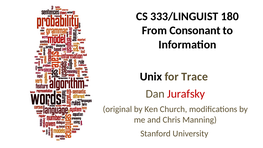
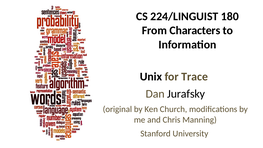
333/LINGUIST: 333/LINGUIST -> 224/LINGUIST (184, 16)
Consonant: Consonant -> Characters (195, 30)
Jurafsky colour: red -> black (186, 94)
